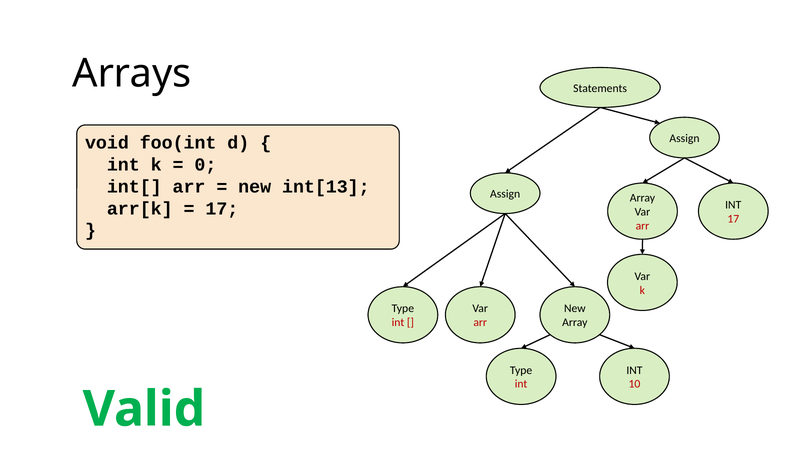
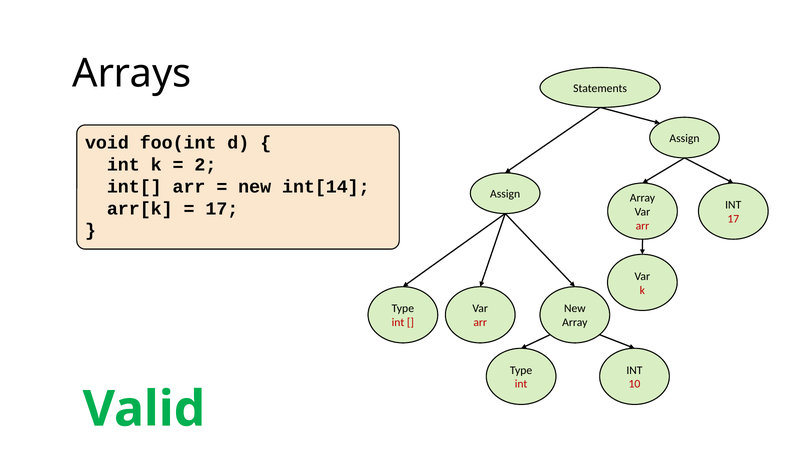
0: 0 -> 2 (205, 165)
int[13: int[13 -> int[14 (326, 186)
